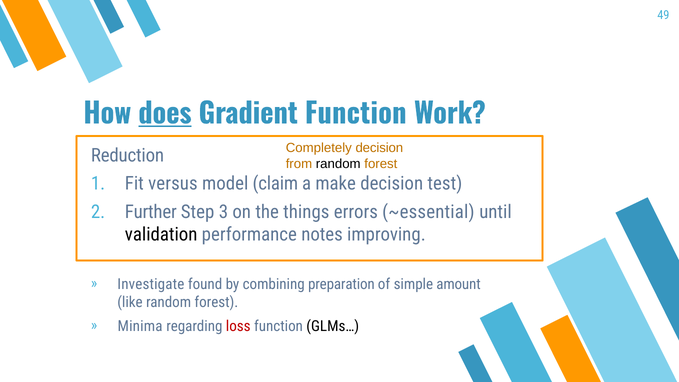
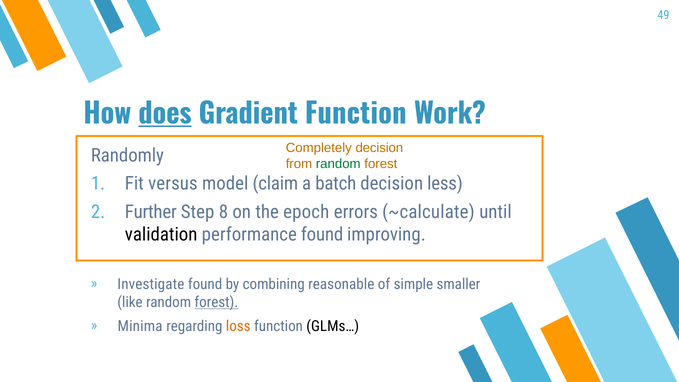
Reduction: Reduction -> Randomly (127, 155)
random colour: black -> green (338, 164)
make: make -> batch (336, 184)
test: test -> less (445, 184)
3: 3 -> 8 (223, 212)
things: things -> epoch (306, 212)
~essential: ~essential -> ~calculate (428, 212)
performance notes: notes -> found (322, 235)
preparation: preparation -> reasonable (341, 284)
amount: amount -> smaller (458, 284)
forest underline: none -> present (216, 302)
loss colour: red -> orange (238, 326)
